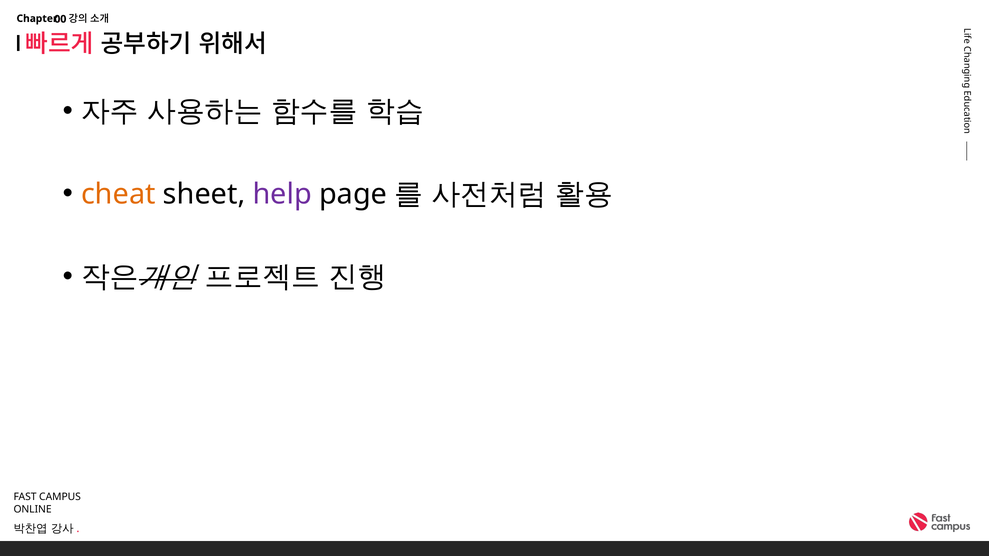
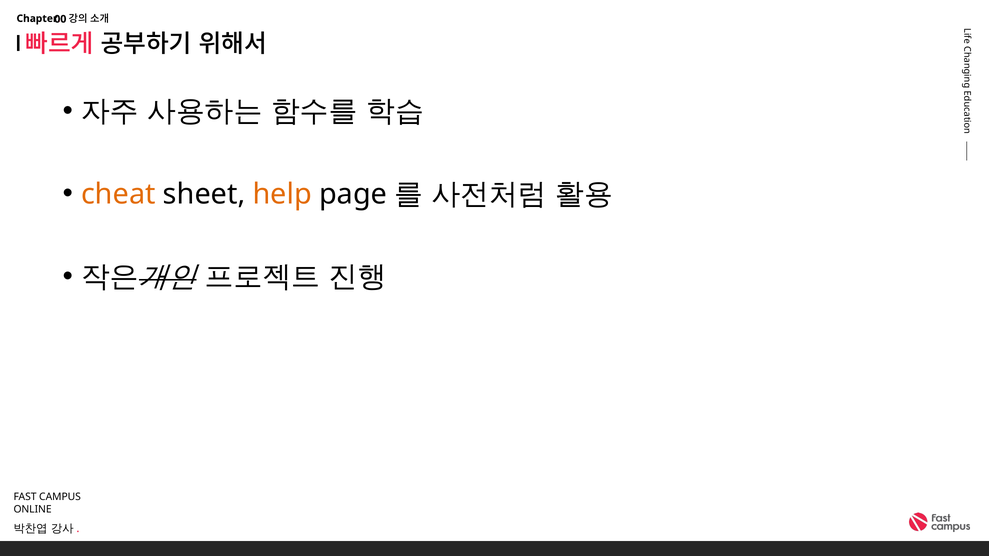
help colour: purple -> orange (282, 194)
